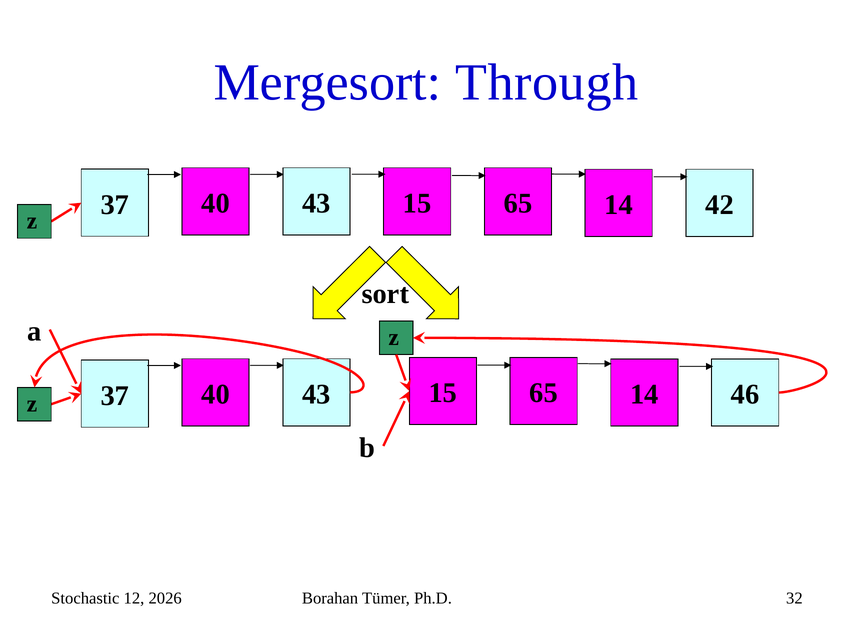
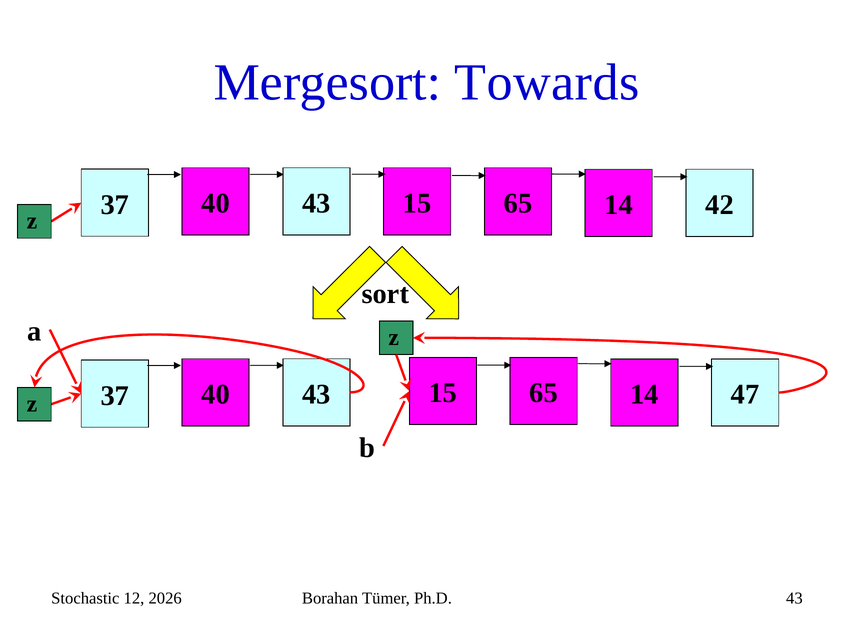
Through: Through -> Towards (547, 83)
46: 46 -> 47 (745, 395)
Ph.D 32: 32 -> 43 (794, 599)
